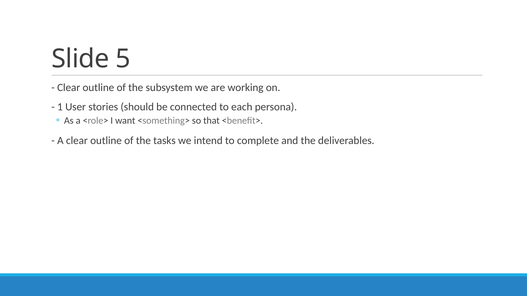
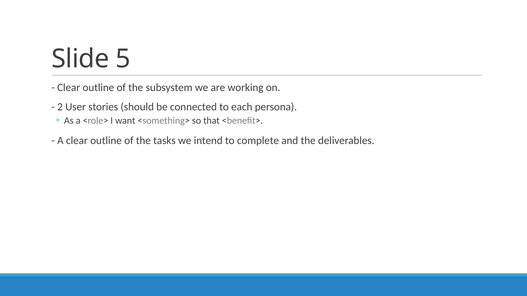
1: 1 -> 2 (60, 107)
